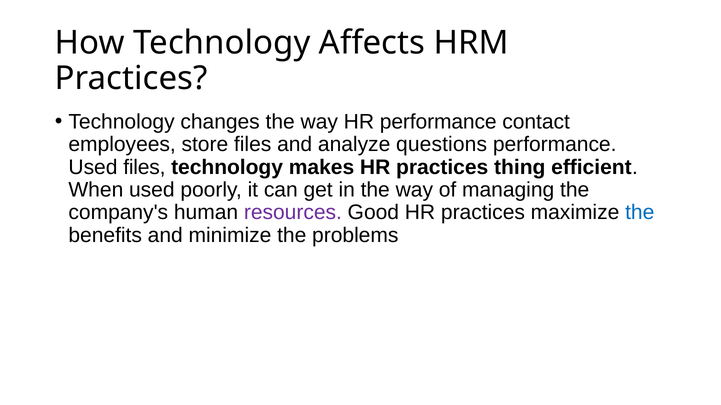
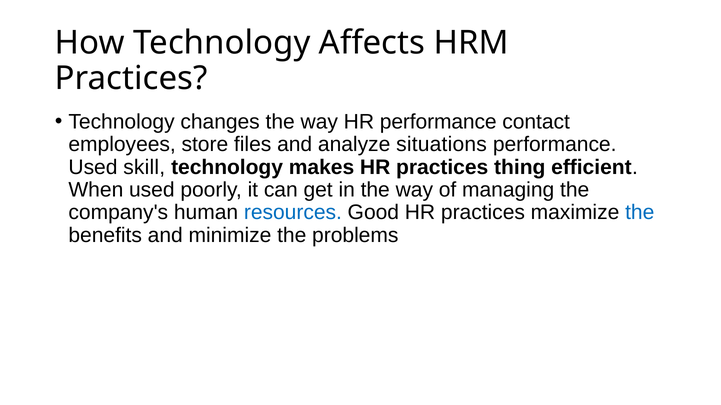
questions: questions -> situations (442, 145)
Used files: files -> skill (144, 167)
resources colour: purple -> blue (293, 213)
